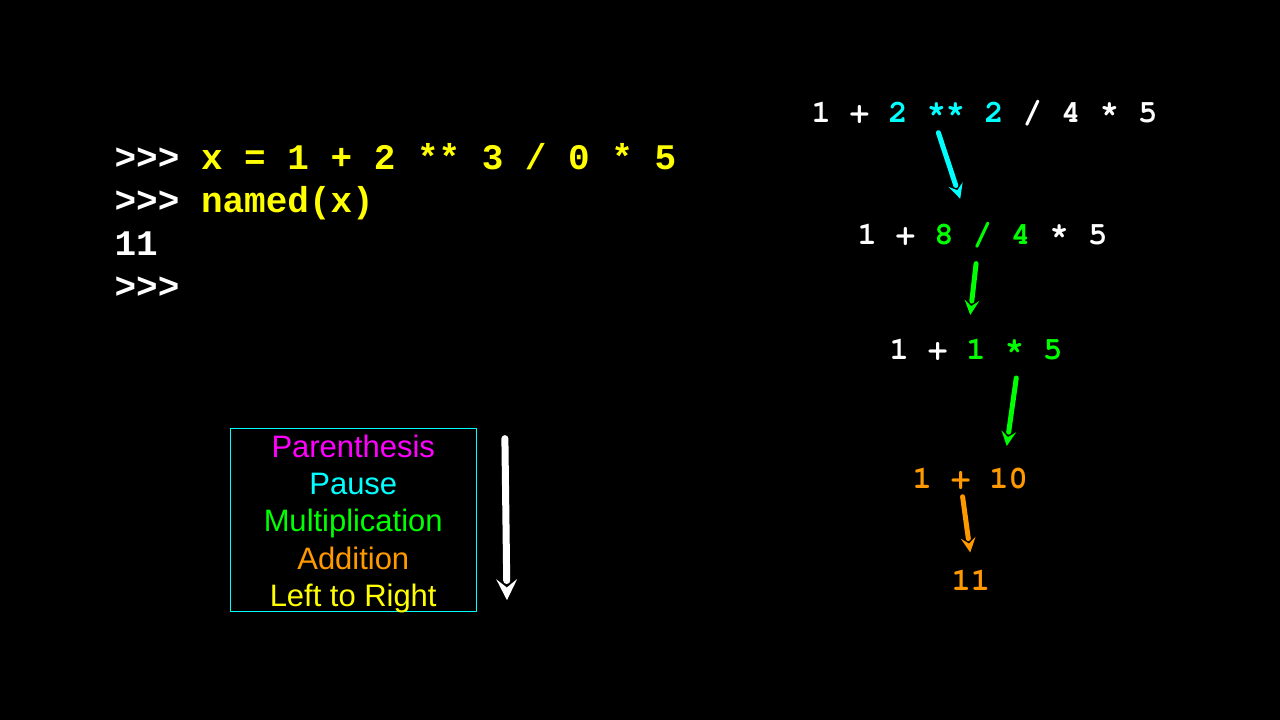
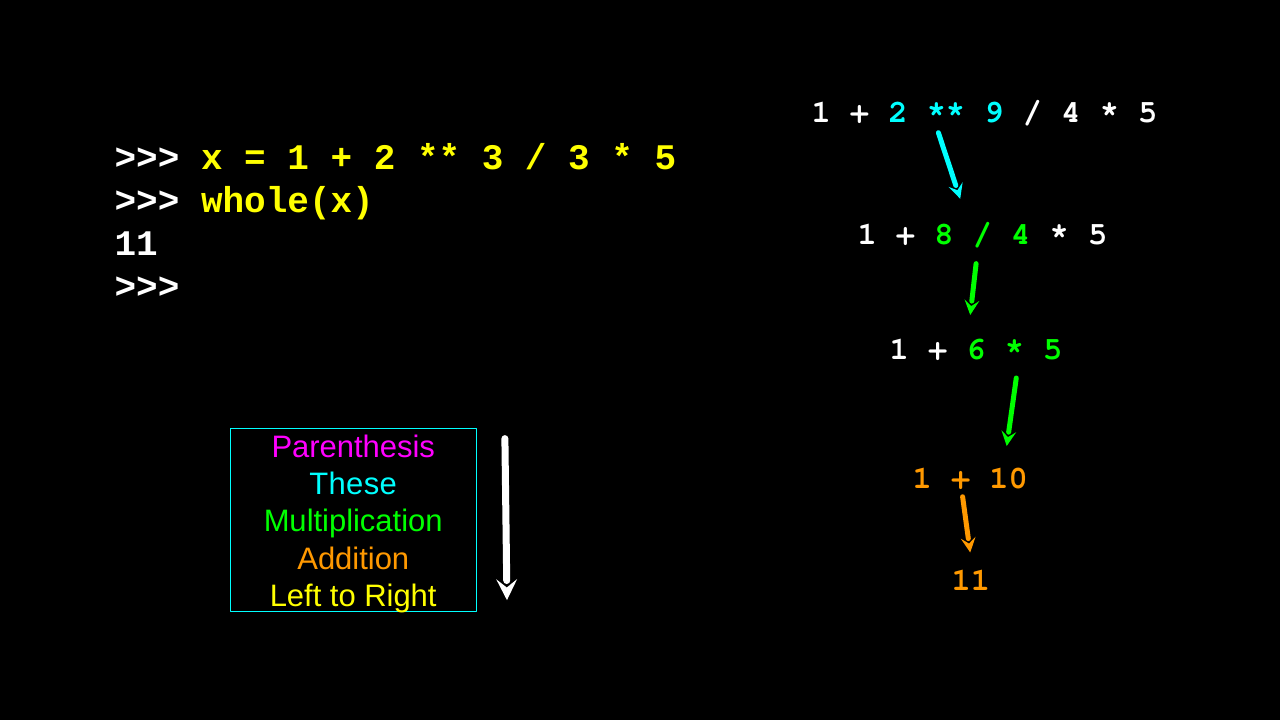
2: 2 -> 9 (994, 112)
0: 0 -> 3 (579, 157)
named(x: named(x -> whole(x (287, 200)
1: 1 -> 6 (976, 349)
Pause: Pause -> These (353, 484)
